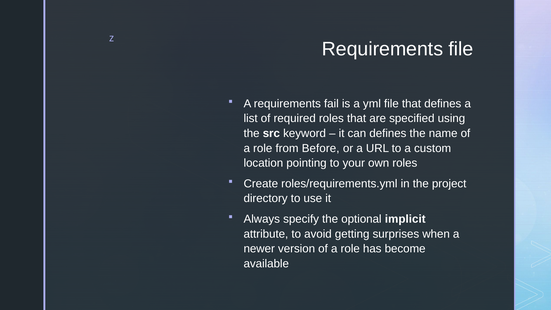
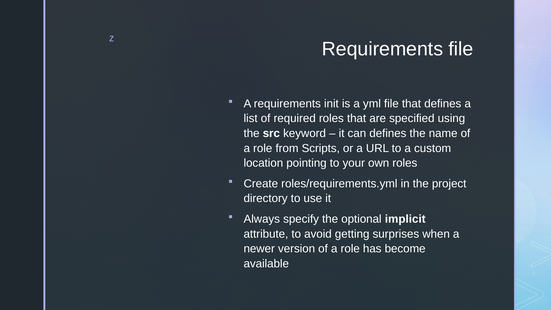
fail: fail -> init (331, 104)
Before: Before -> Scripts (321, 148)
